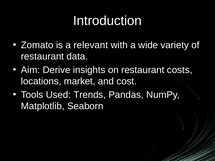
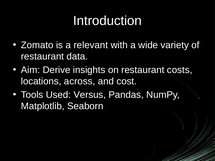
market: market -> across (80, 81)
Trends: Trends -> Versus (90, 95)
